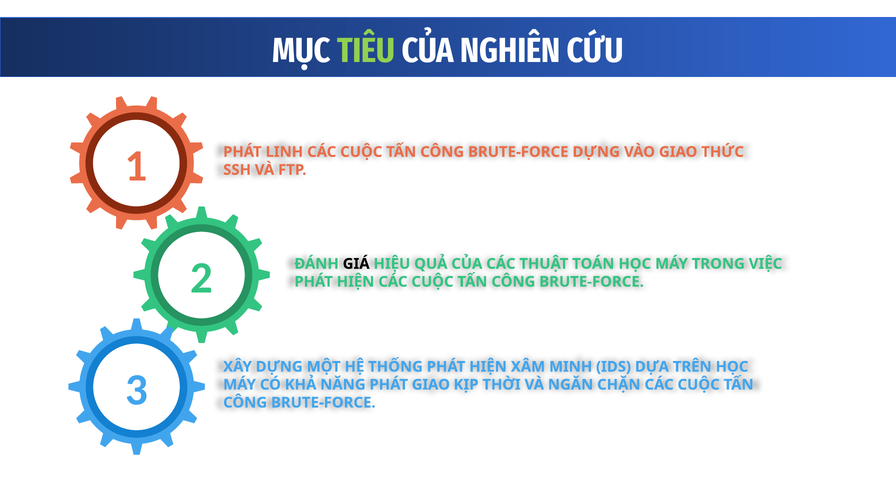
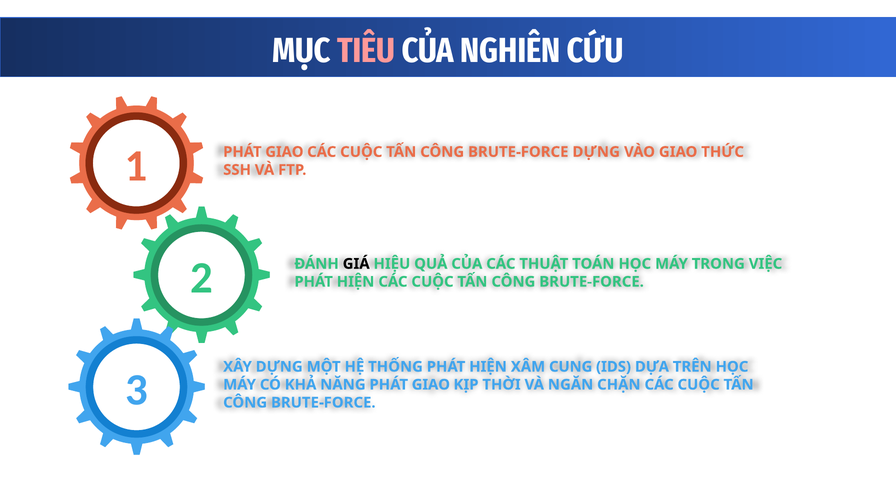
TIÊU colour: light green -> pink (366, 51)
LINH: LINH -> GIAO (284, 152)
MINH: MINH -> CUNG (571, 367)
